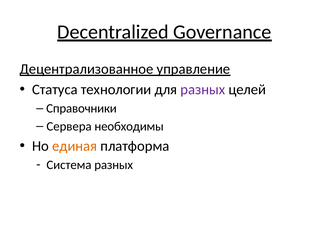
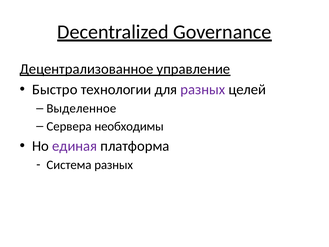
Статуса: Статуса -> Быстро (55, 89)
Справочники: Справочники -> Выделенное (81, 108)
единая colour: orange -> purple (75, 146)
